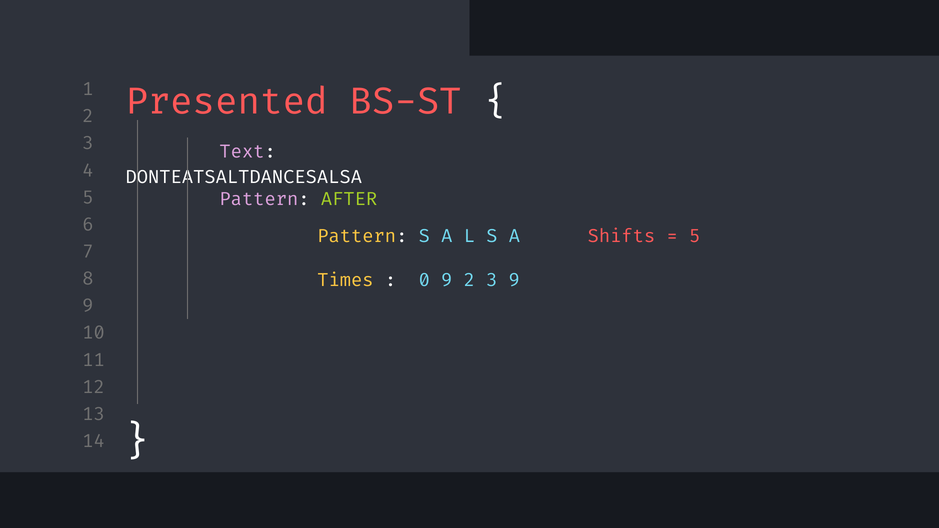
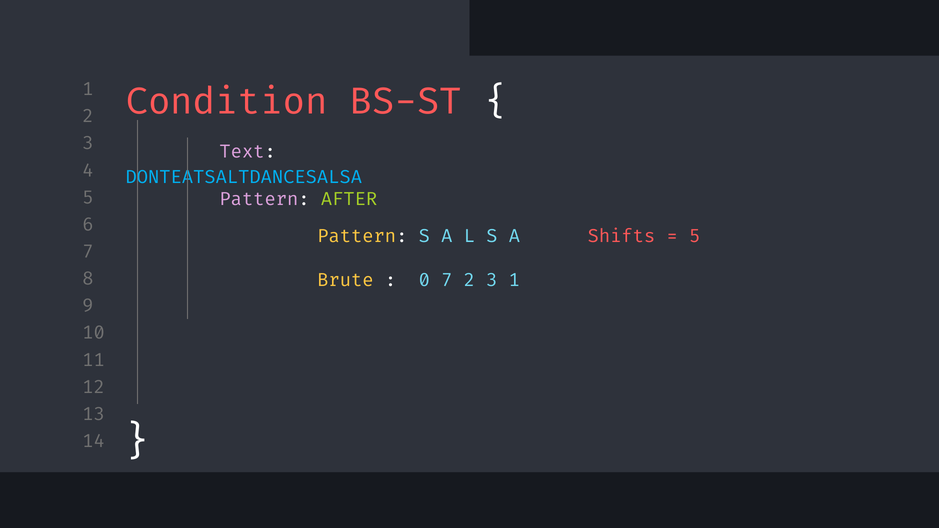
Presented: Presented -> Condition (227, 102)
DONTEATSALTDANCESALSA colour: white -> light blue (244, 177)
Times: Times -> Brute (345, 280)
0 9: 9 -> 7 (447, 280)
3 9: 9 -> 1 (514, 280)
